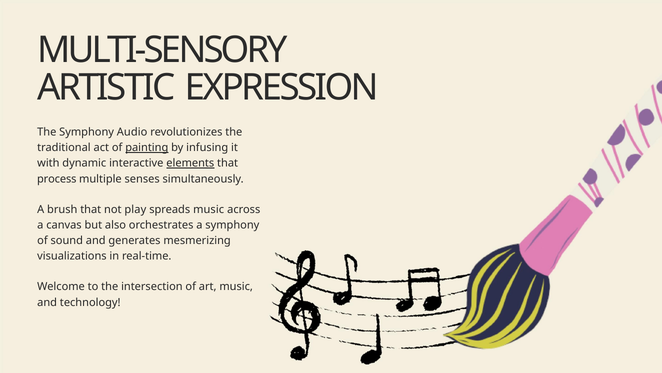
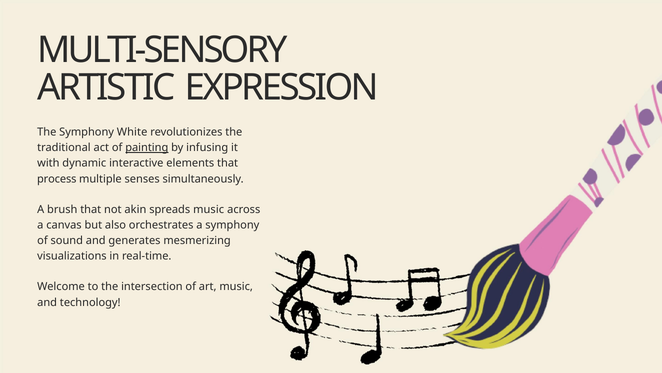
Audio: Audio -> White (132, 132)
elements underline: present -> none (190, 163)
play: play -> akin (135, 209)
